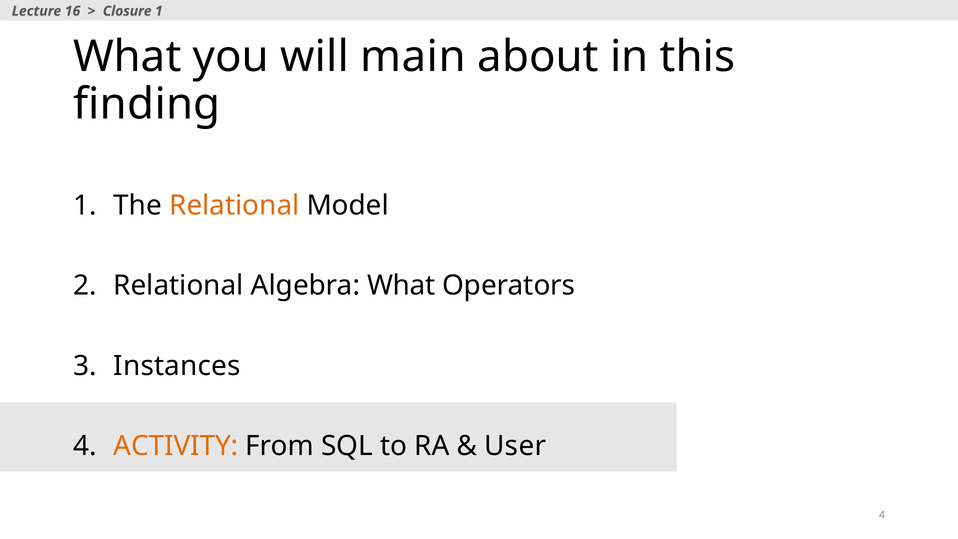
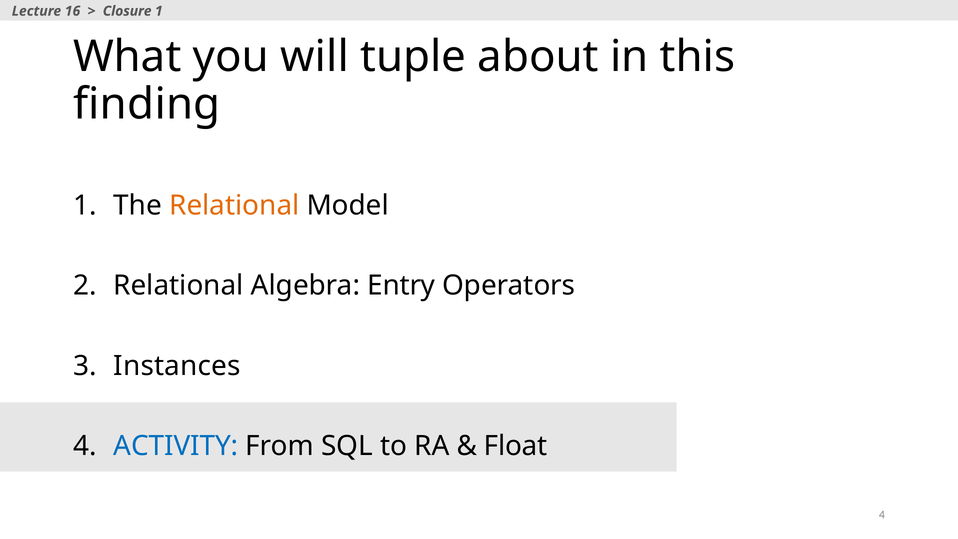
main: main -> tuple (413, 57)
Algebra What: What -> Entry (401, 286)
ACTIVITY colour: orange -> blue (176, 446)
User: User -> Float (515, 446)
